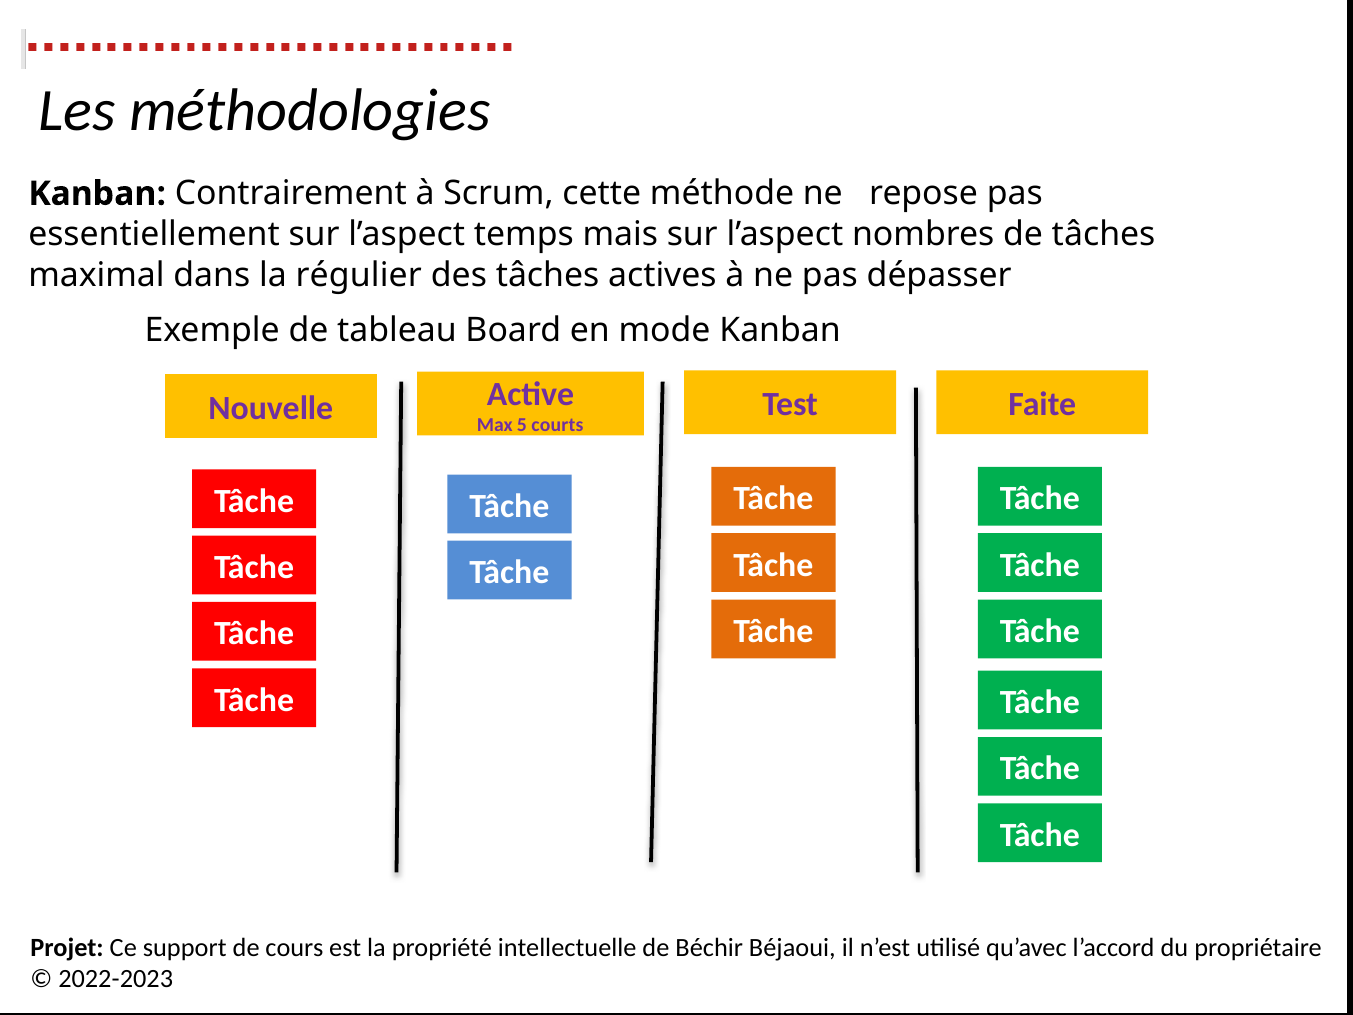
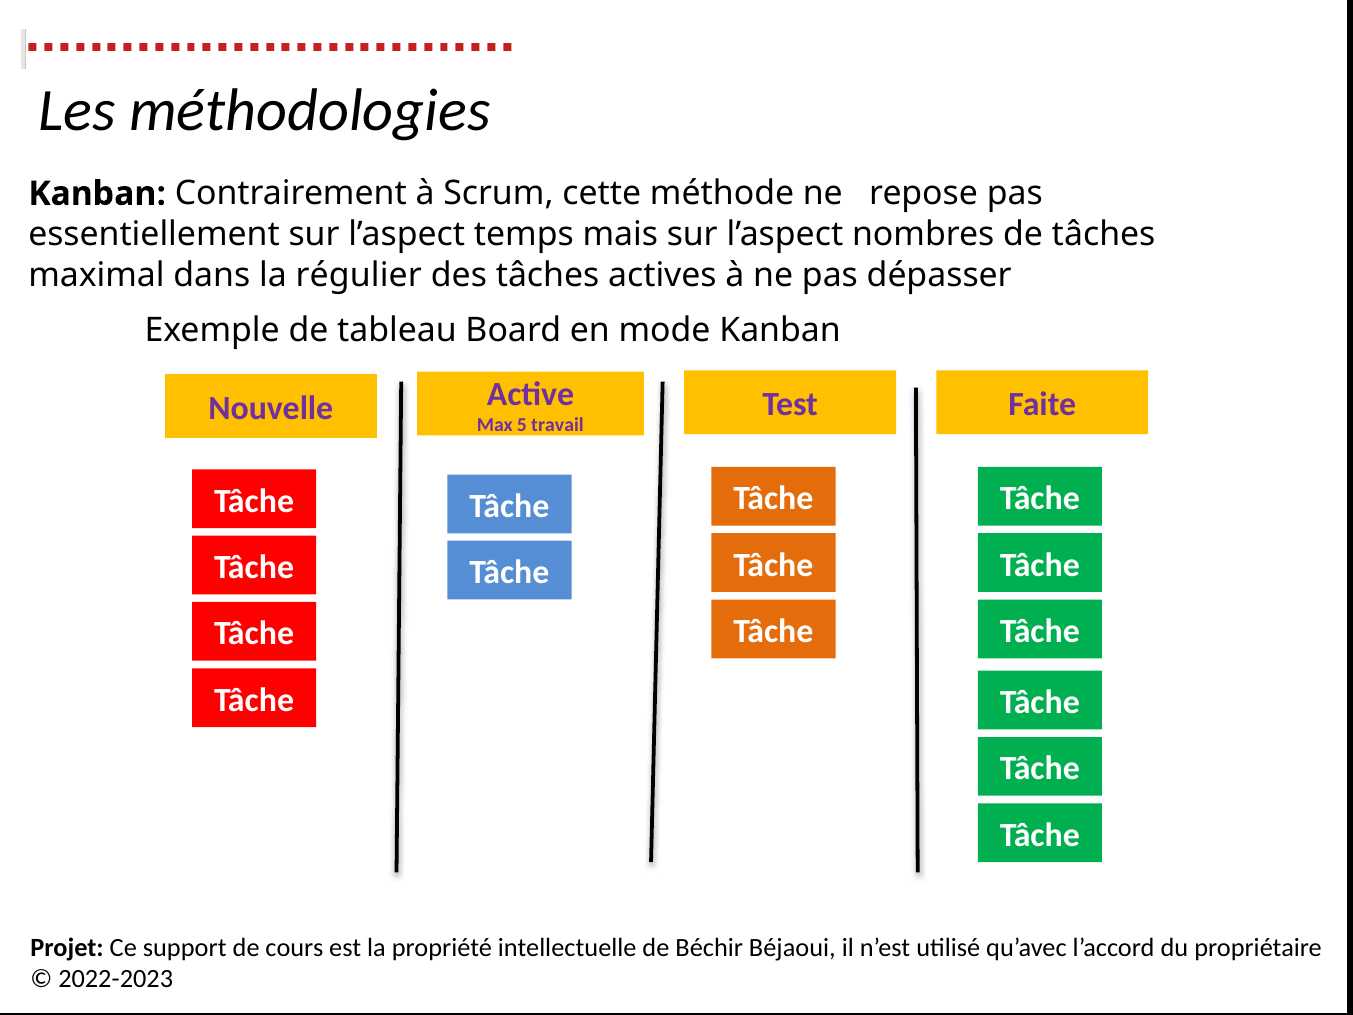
courts: courts -> travail (558, 425)
